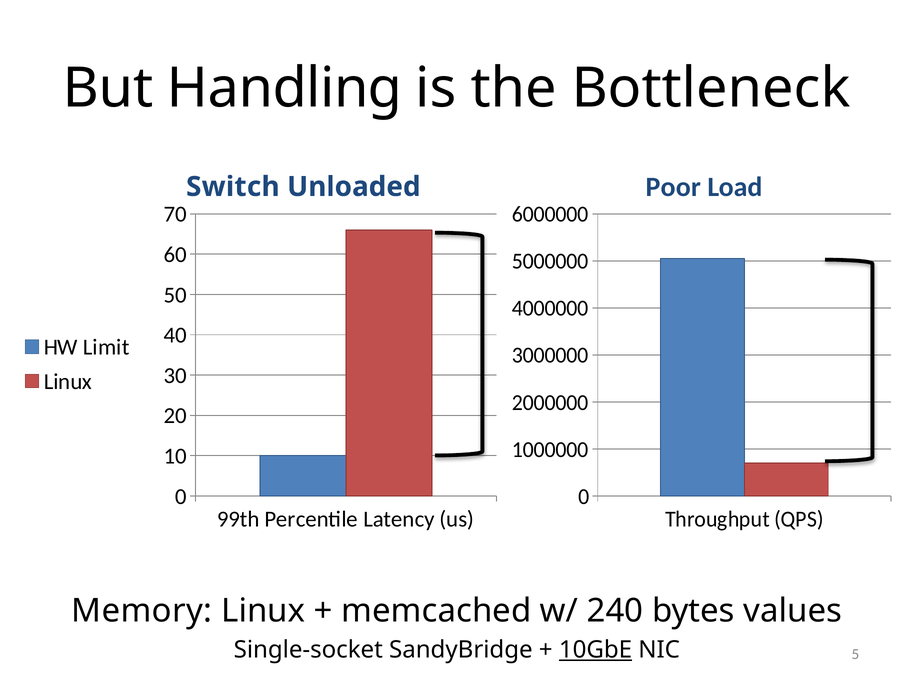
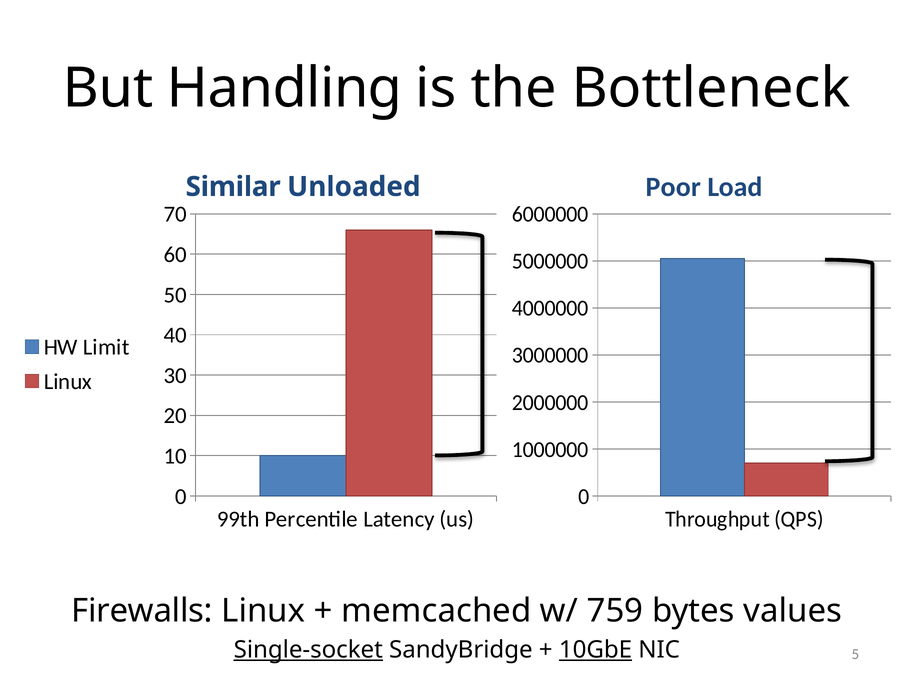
Switch: Switch -> Similar (233, 187)
Memory: Memory -> Firewalls (142, 611)
240: 240 -> 759 (615, 611)
Single-socket underline: none -> present (308, 650)
